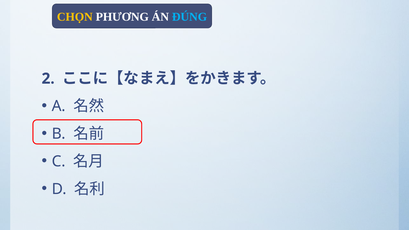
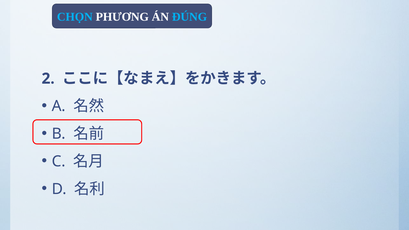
CHỌN colour: yellow -> light blue (75, 17)
